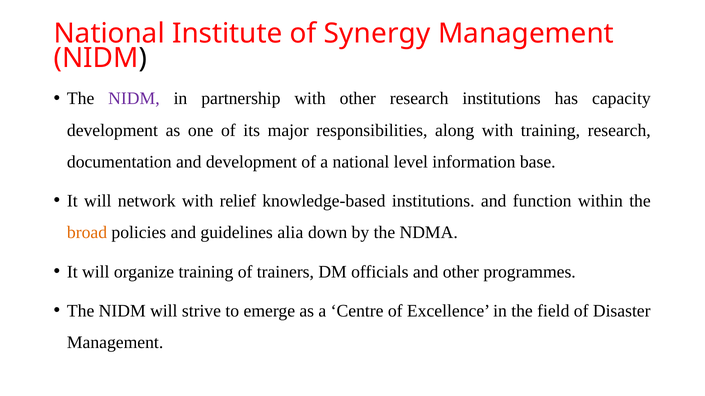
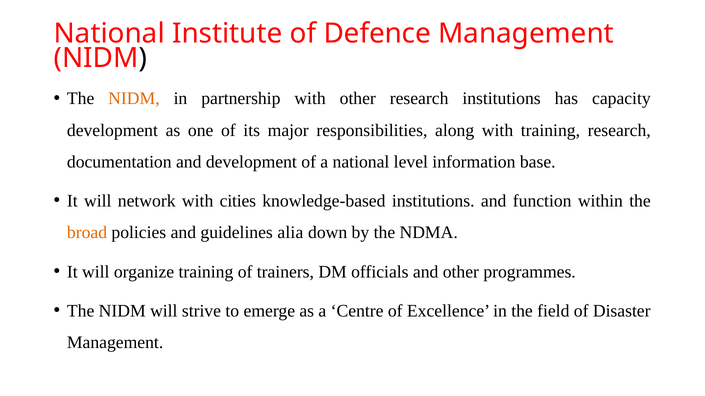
Synergy: Synergy -> Defence (377, 34)
NIDM colour: purple -> orange (134, 99)
relief: relief -> cities (238, 201)
